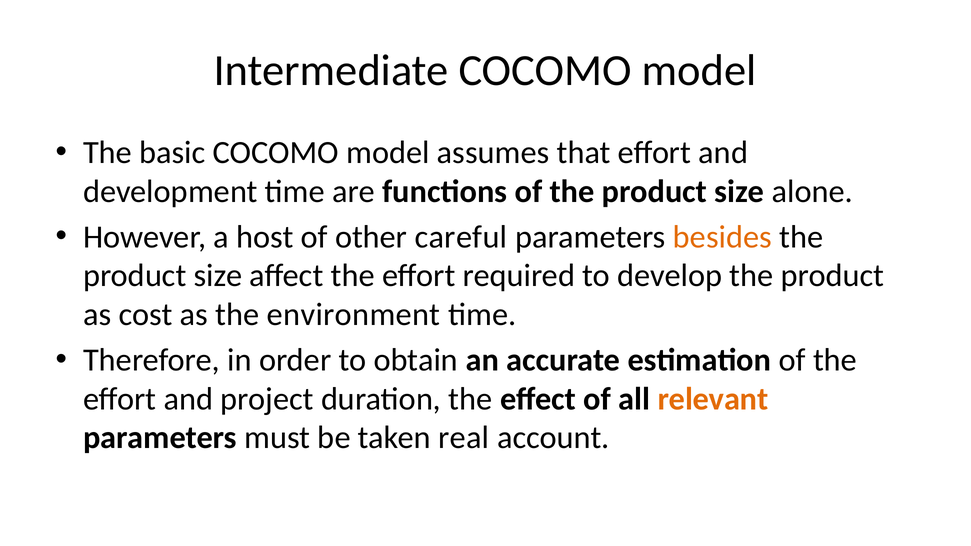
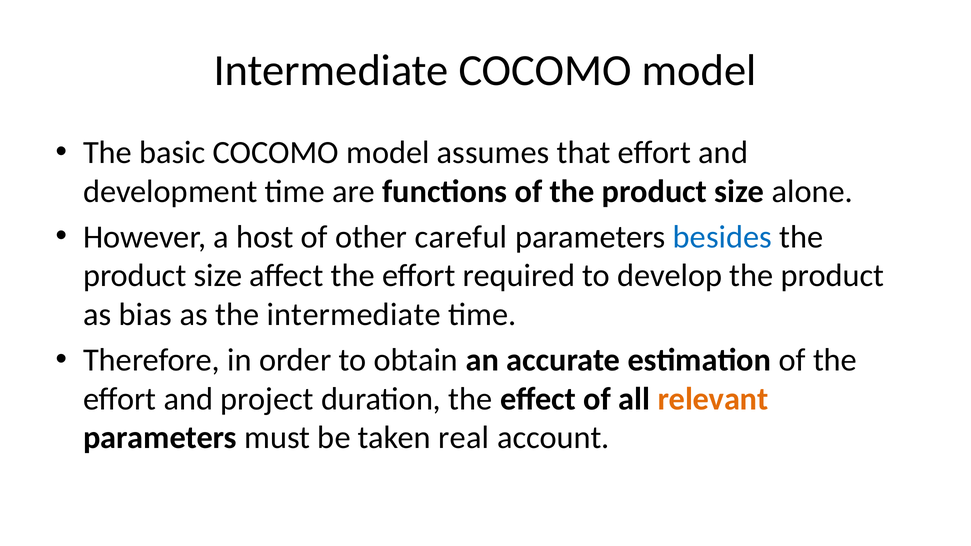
besides colour: orange -> blue (722, 237)
cost: cost -> bias (145, 315)
the environment: environment -> intermediate (354, 315)
